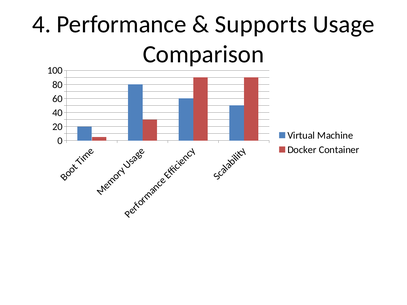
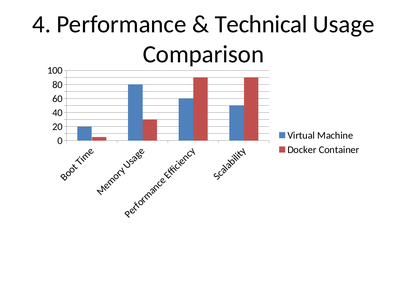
Supports: Supports -> Technical (261, 24)
